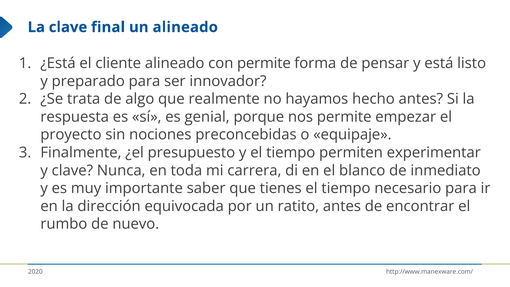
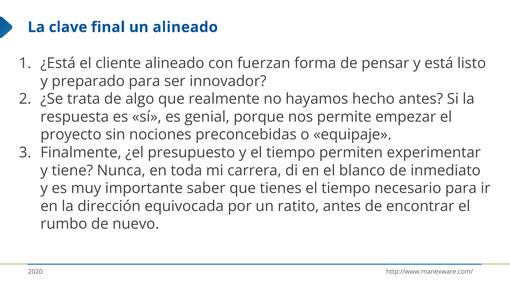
con permite: permite -> fuerzan (264, 63)
y clave: clave -> tiene (72, 170)
